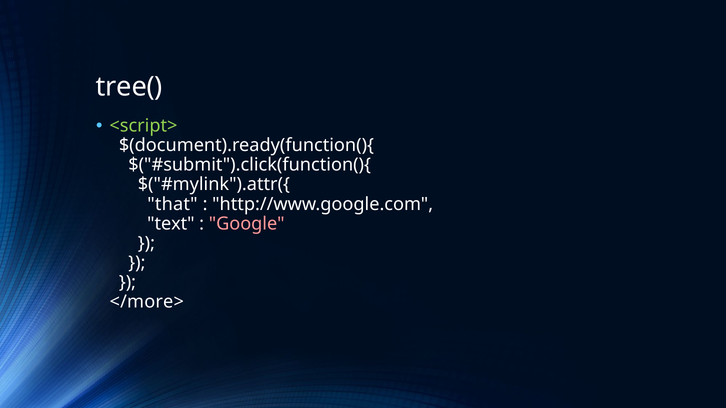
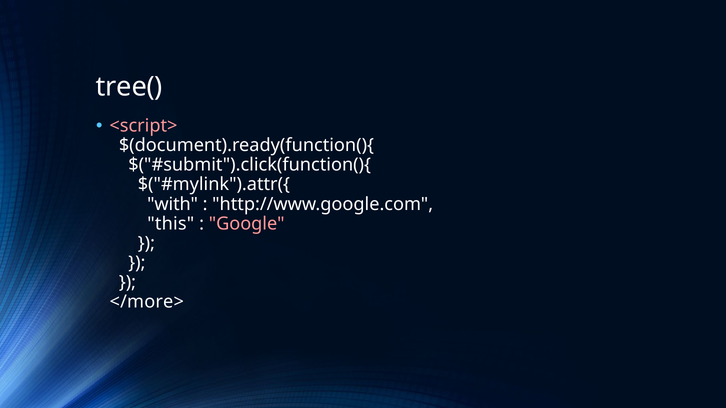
<script> colour: light green -> pink (143, 126)
that: that -> with (173, 204)
text: text -> this (171, 224)
